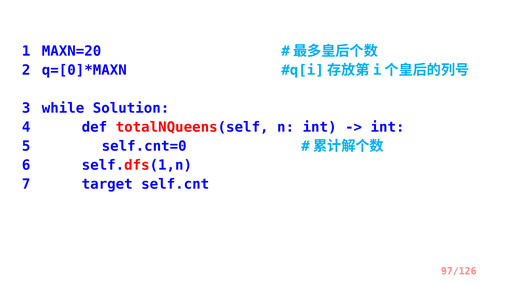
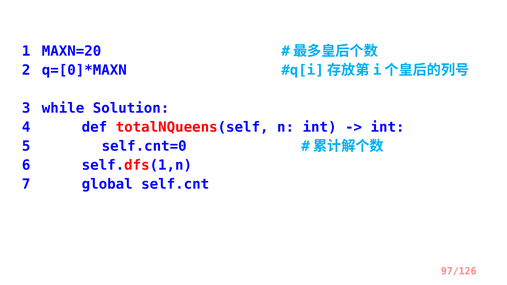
target: target -> global (107, 184)
